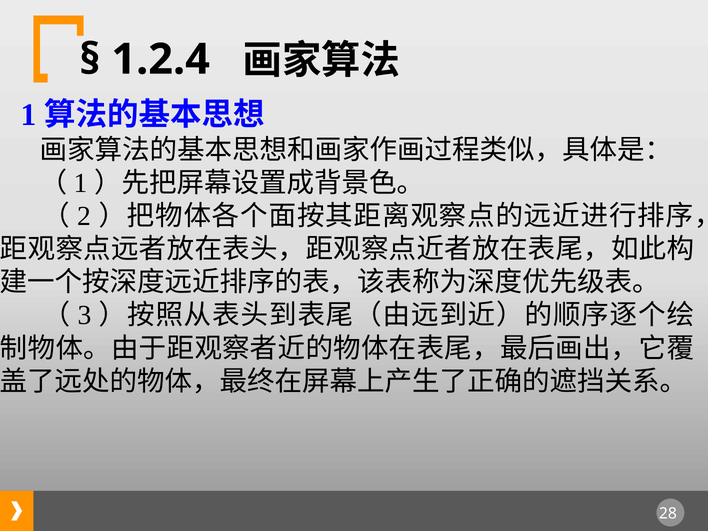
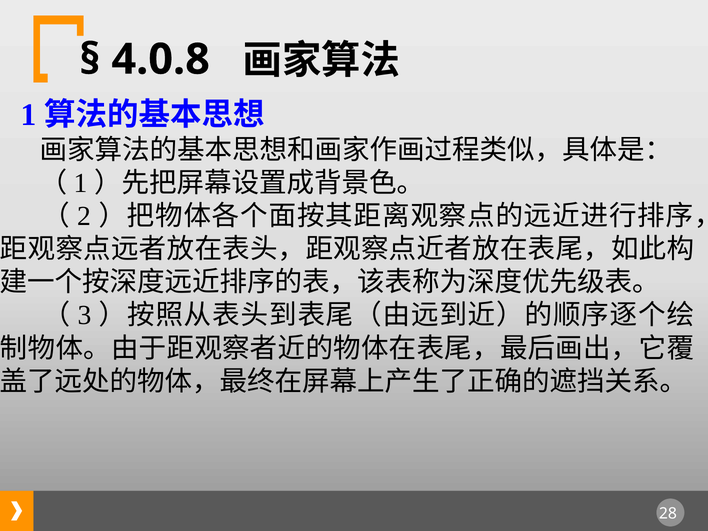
1.2.4: 1.2.4 -> 4.0.8 (161, 59)
